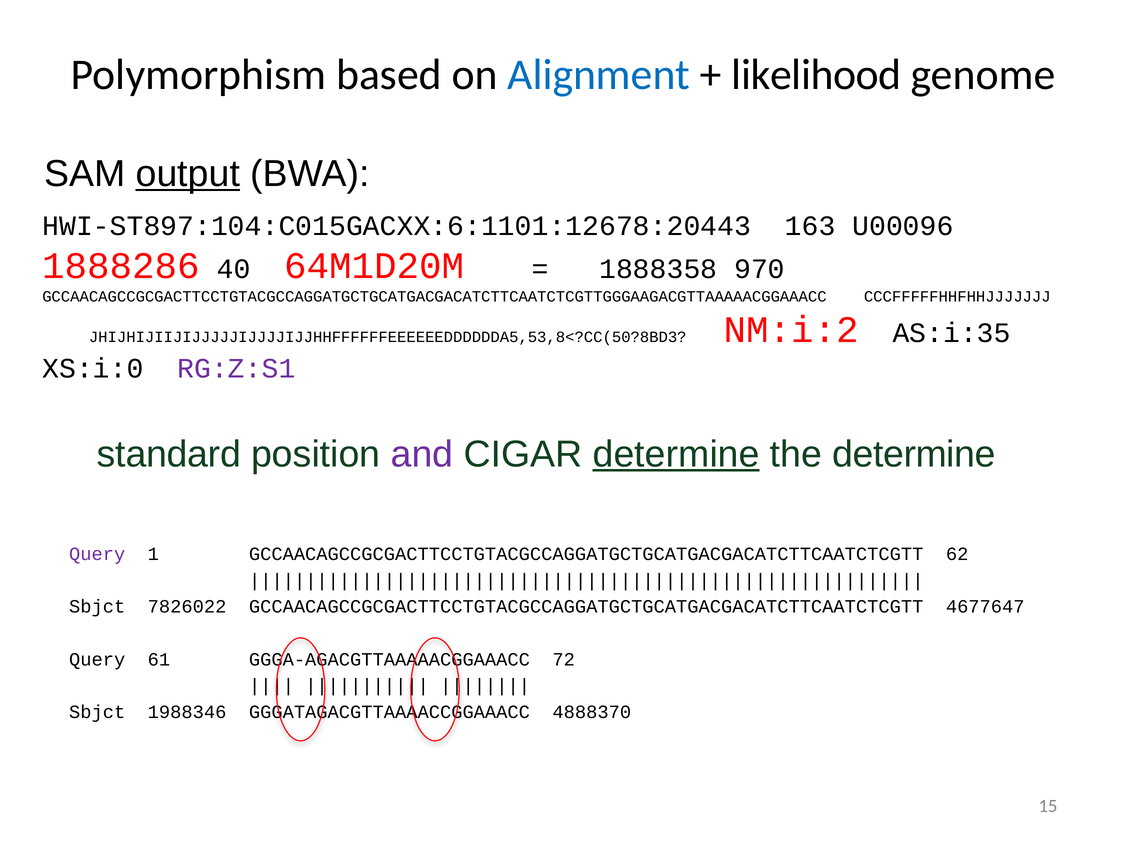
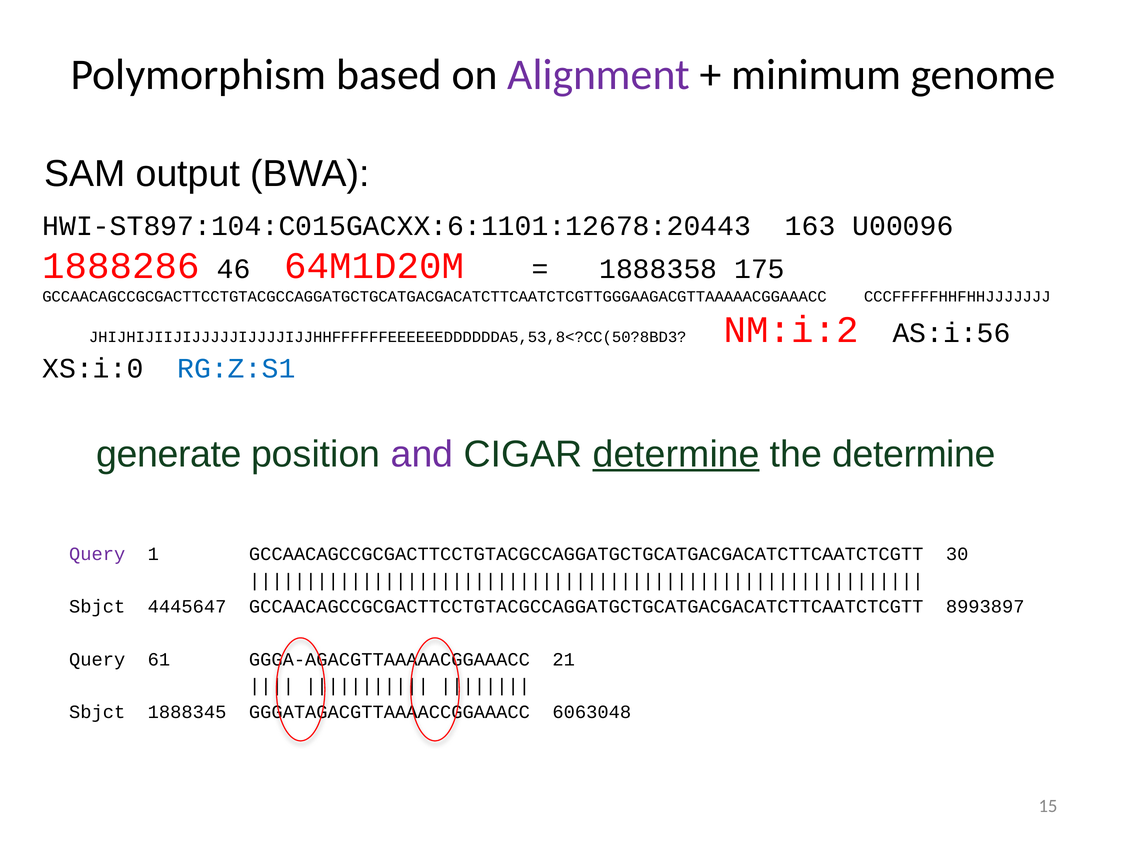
Alignment colour: blue -> purple (599, 75)
likelihood: likelihood -> minimum (816, 75)
output underline: present -> none (188, 174)
40: 40 -> 46 (234, 269)
970: 970 -> 175 (759, 269)
AS:i:35: AS:i:35 -> AS:i:56 (952, 333)
RG:Z:S1 colour: purple -> blue (236, 368)
standard: standard -> generate (169, 454)
62: 62 -> 30 (957, 554)
7826022: 7826022 -> 4445647 (187, 607)
4677647: 4677647 -> 8993897 (985, 607)
72: 72 -> 21 (564, 659)
1988346: 1988346 -> 1888345 (187, 712)
4888370: 4888370 -> 6063048 (592, 712)
